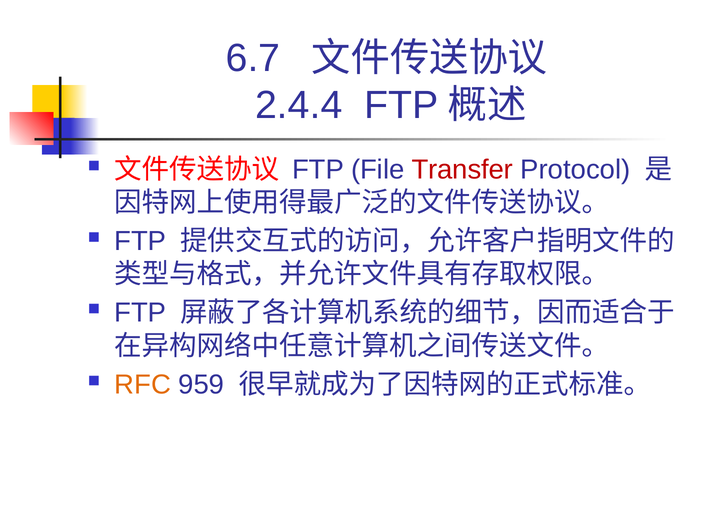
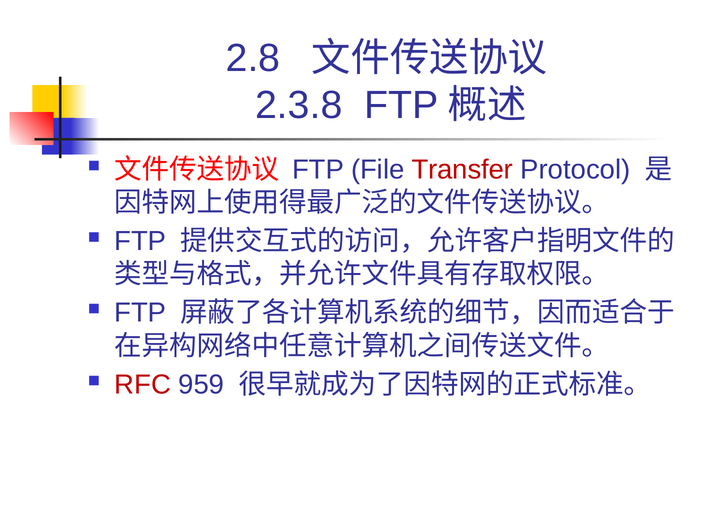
6.7: 6.7 -> 2.8 (253, 58)
2.4.4: 2.4.4 -> 2.3.8 (299, 105)
RFC colour: orange -> red (143, 385)
